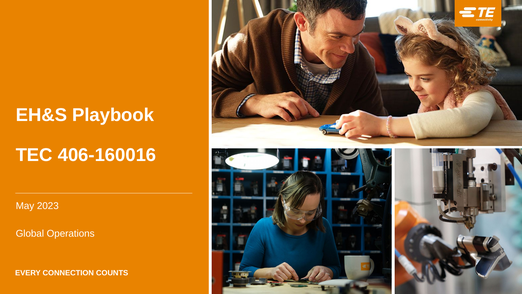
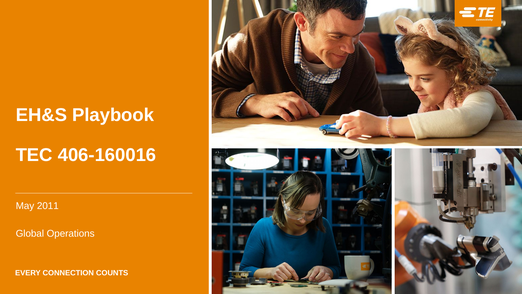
2023: 2023 -> 2011 (48, 206)
